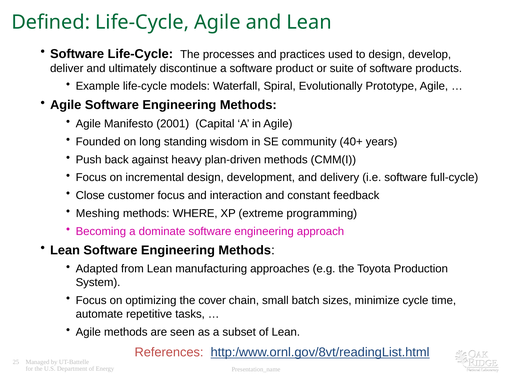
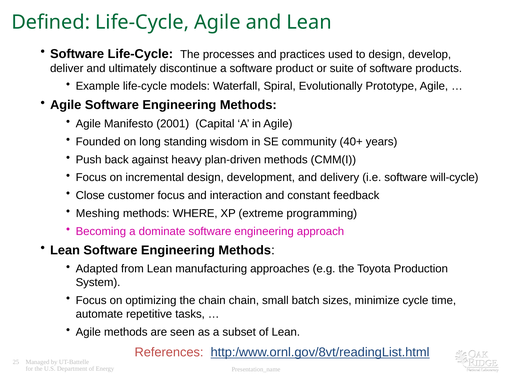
full-cycle: full-cycle -> will-cycle (454, 178)
the cover: cover -> chain (212, 300)
